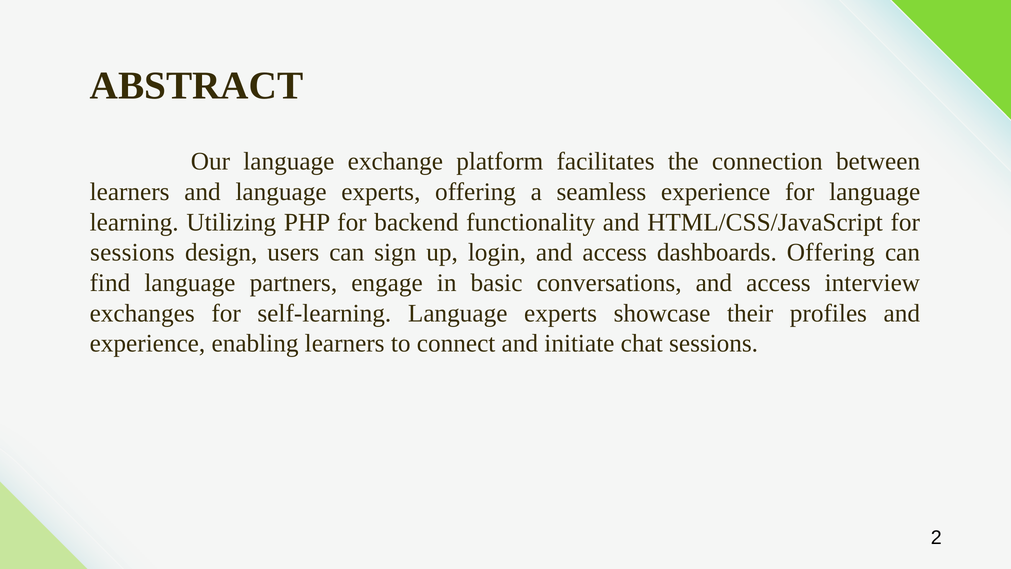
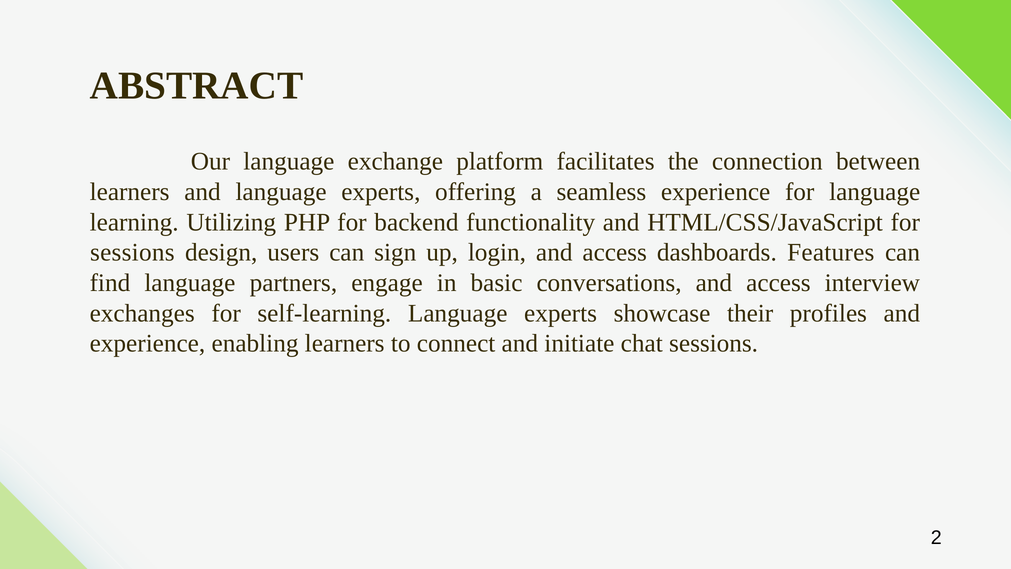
dashboards Offering: Offering -> Features (831, 252)
